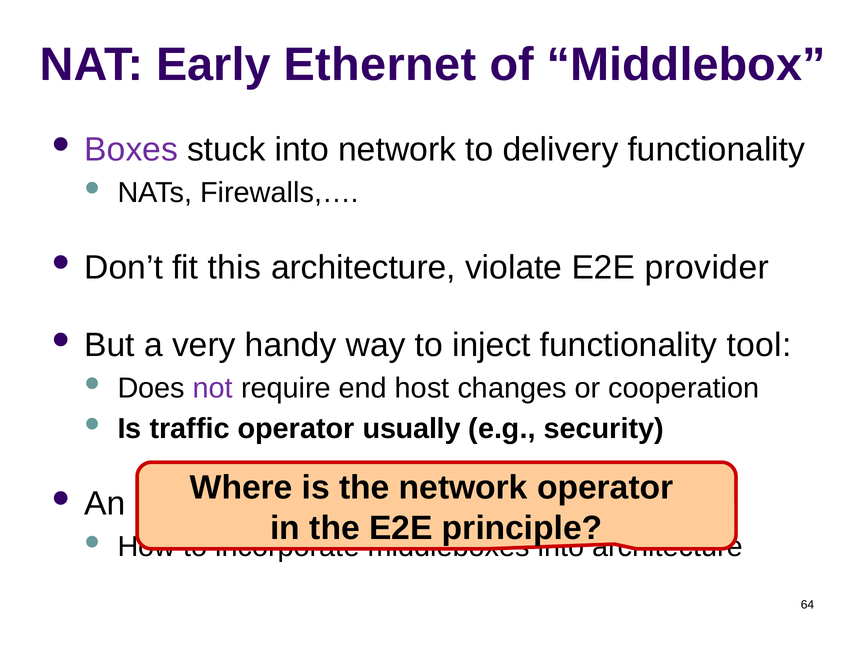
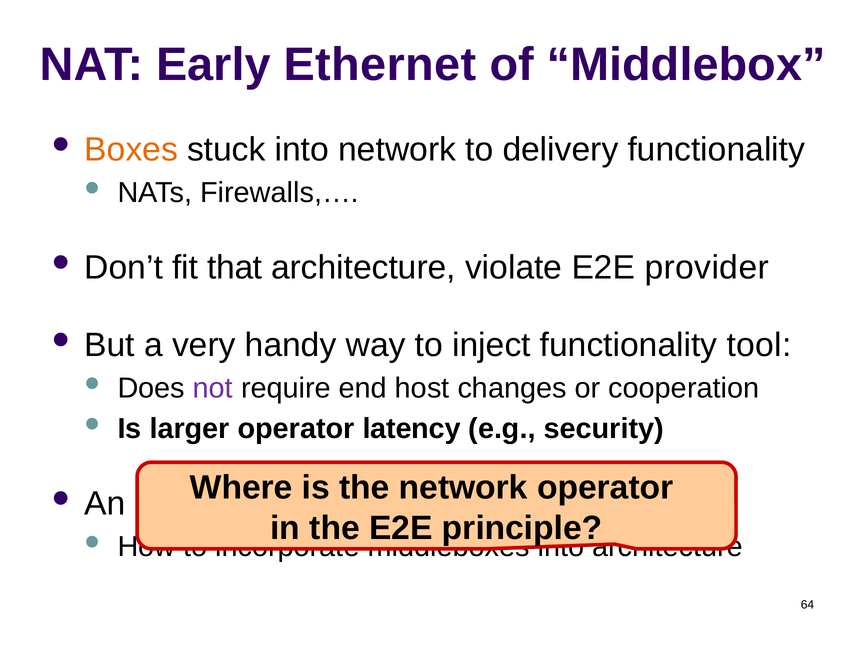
Boxes colour: purple -> orange (131, 150)
this: this -> that (235, 267)
traffic: traffic -> larger (190, 428)
usually: usually -> latency (412, 428)
